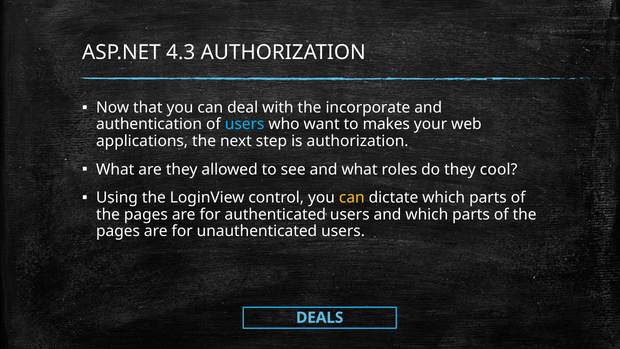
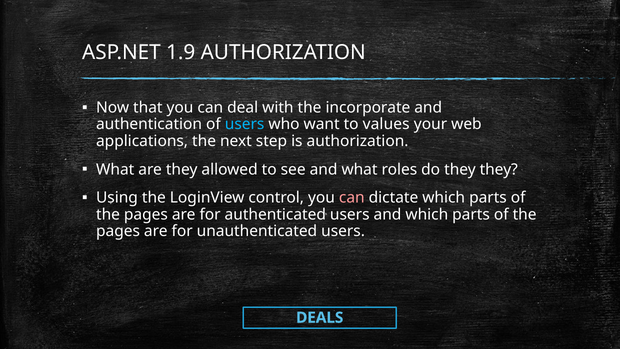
4.3: 4.3 -> 1.9 (181, 52)
makes: makes -> values (386, 124)
they cool: cool -> they (499, 169)
can colour: yellow -> pink (352, 198)
